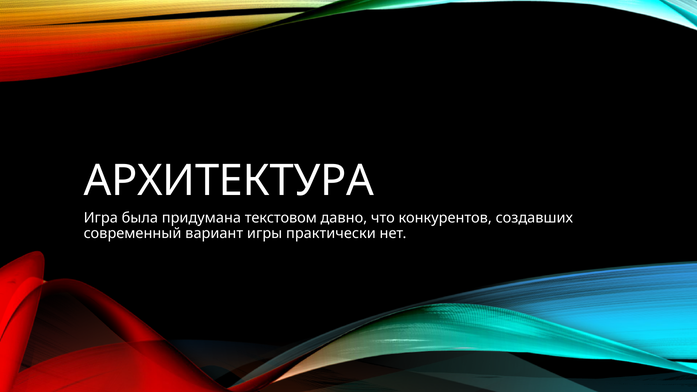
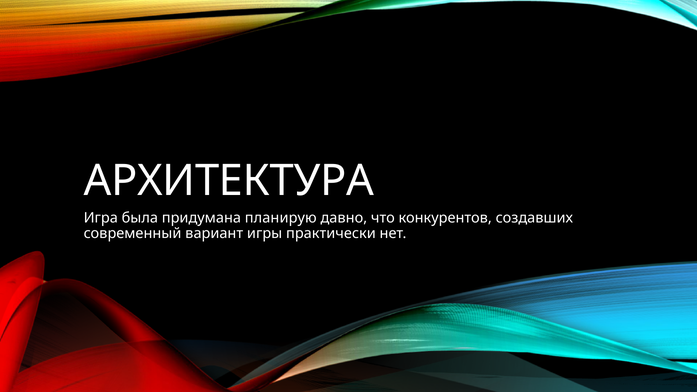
текстовом: текстовом -> планирую (281, 218)
